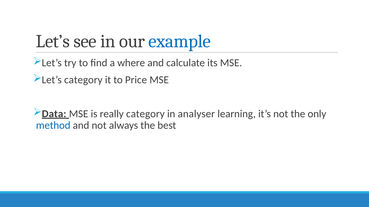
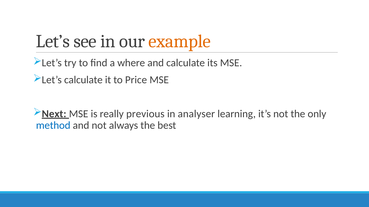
example colour: blue -> orange (180, 41)
Let’s category: category -> calculate (83, 80)
Data: Data -> Next (54, 114)
really category: category -> previous (145, 114)
